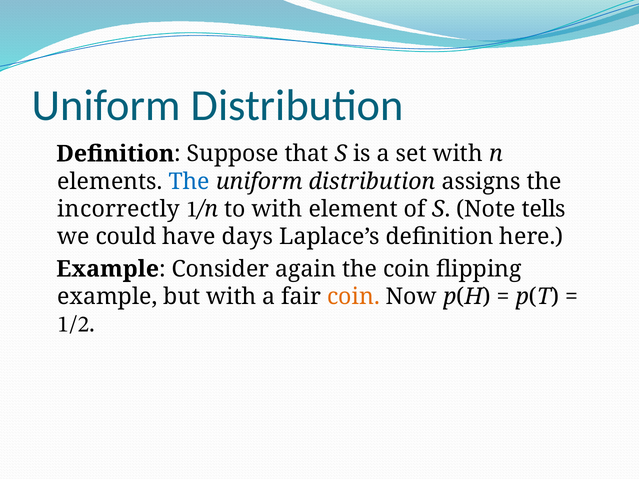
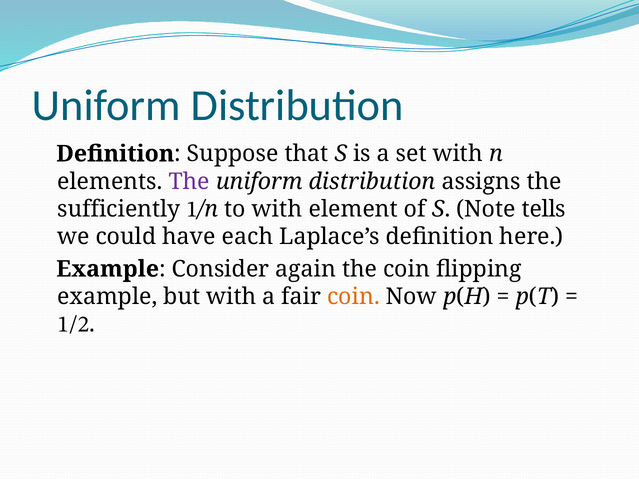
The colour: blue -> purple (189, 182)
incorrectly: incorrectly -> sufficiently (119, 209)
days: days -> each (247, 237)
